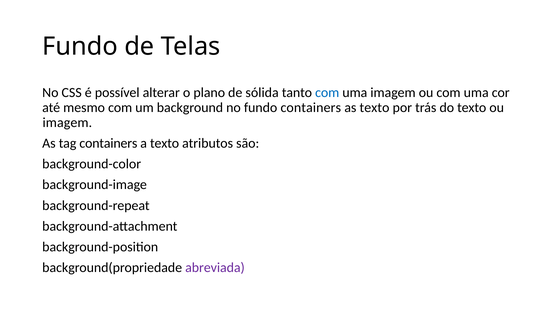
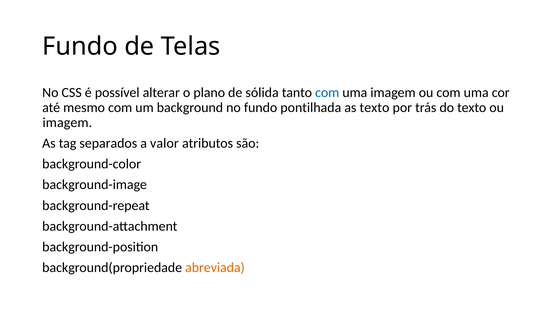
fundo containers: containers -> pontilhada (311, 107)
tag containers: containers -> separados (108, 143)
a texto: texto -> valor (164, 143)
abreviada colour: purple -> orange (215, 267)
